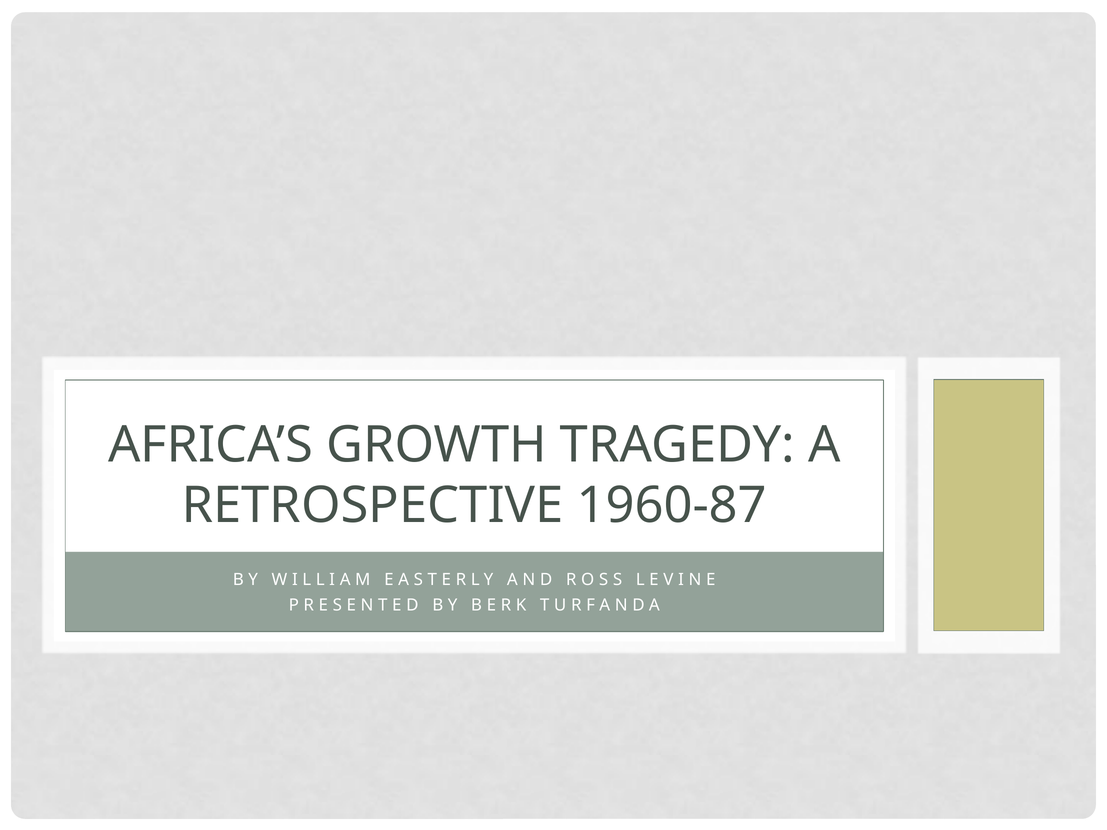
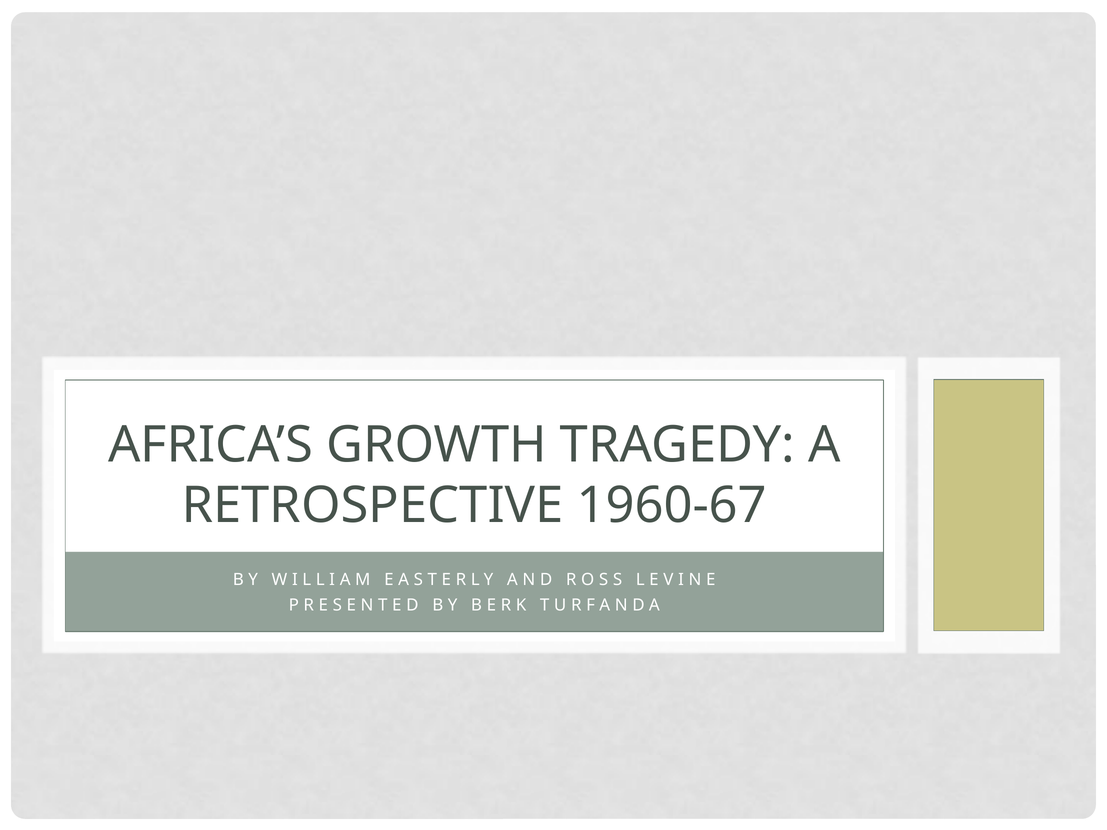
1960-87: 1960-87 -> 1960-67 (672, 506)
